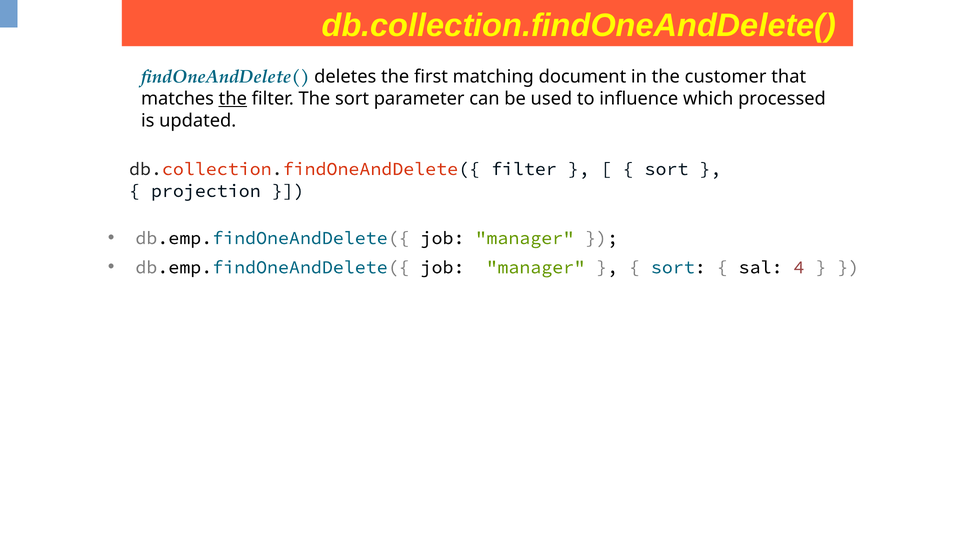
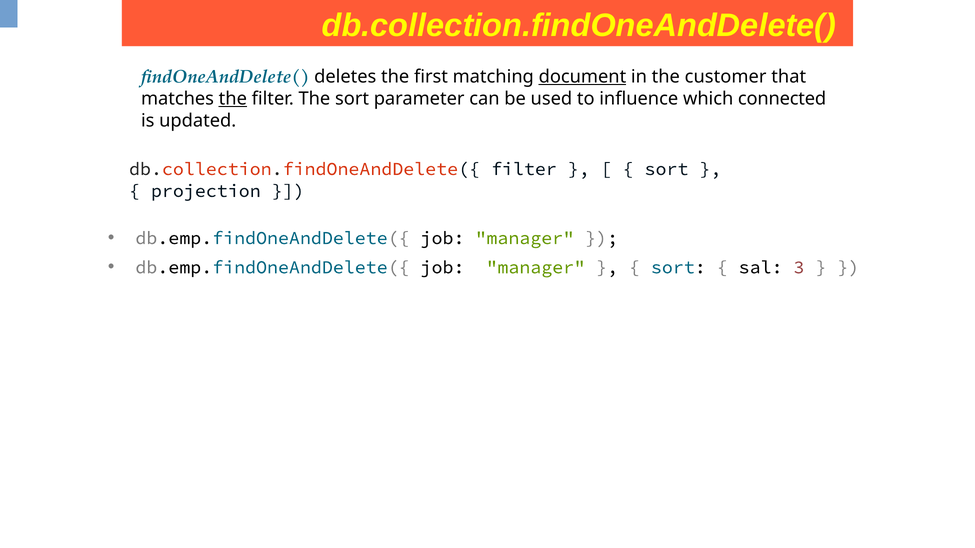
document underline: none -> present (582, 77)
processed: processed -> connected (782, 99)
4: 4 -> 3 (799, 267)
